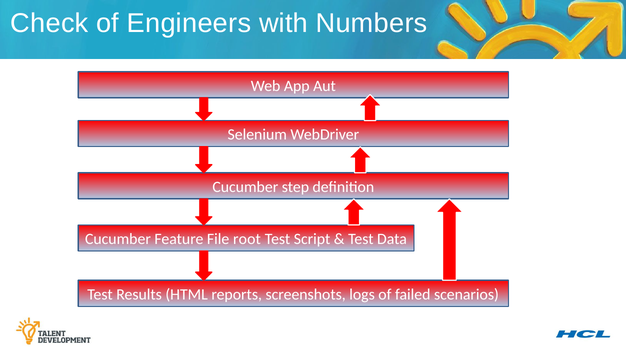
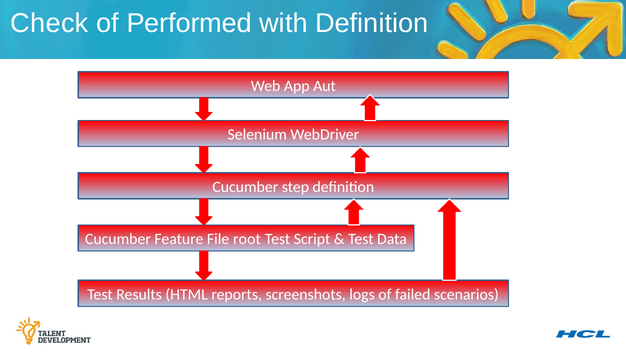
Engineers: Engineers -> Performed (189, 23)
with Numbers: Numbers -> Definition (372, 23)
